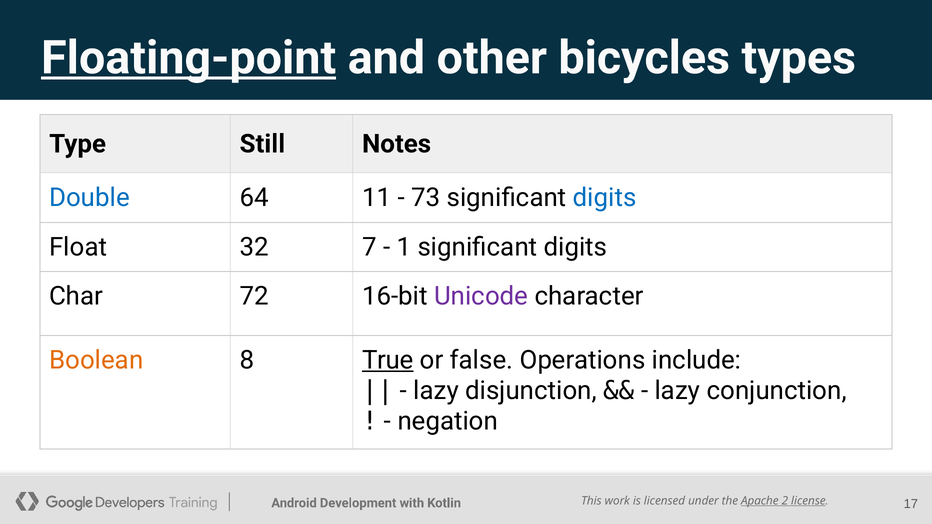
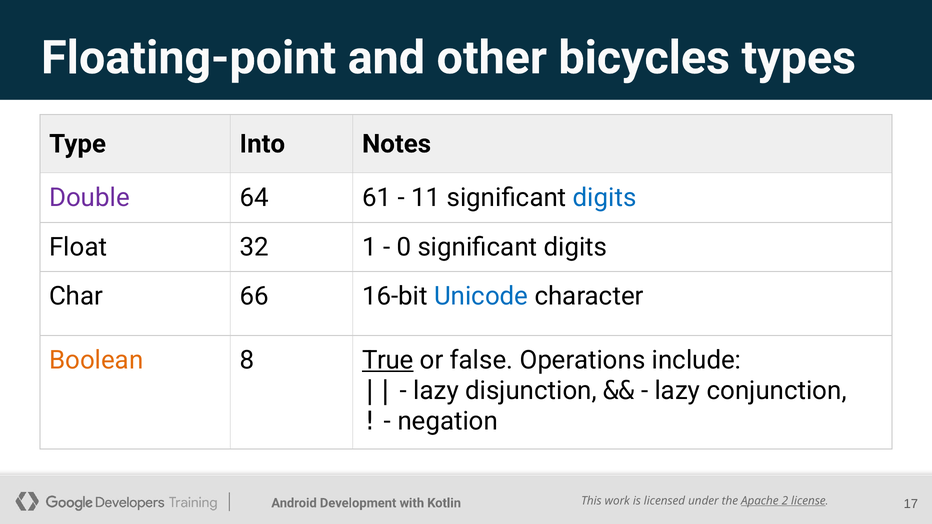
Floating-point underline: present -> none (189, 58)
Still: Still -> Into (262, 144)
Double colour: blue -> purple (90, 198)
11: 11 -> 61 (377, 198)
73: 73 -> 11 (426, 198)
7: 7 -> 1 (369, 247)
1: 1 -> 0 (404, 247)
72: 72 -> 66 (254, 296)
Unicode colour: purple -> blue (481, 296)
